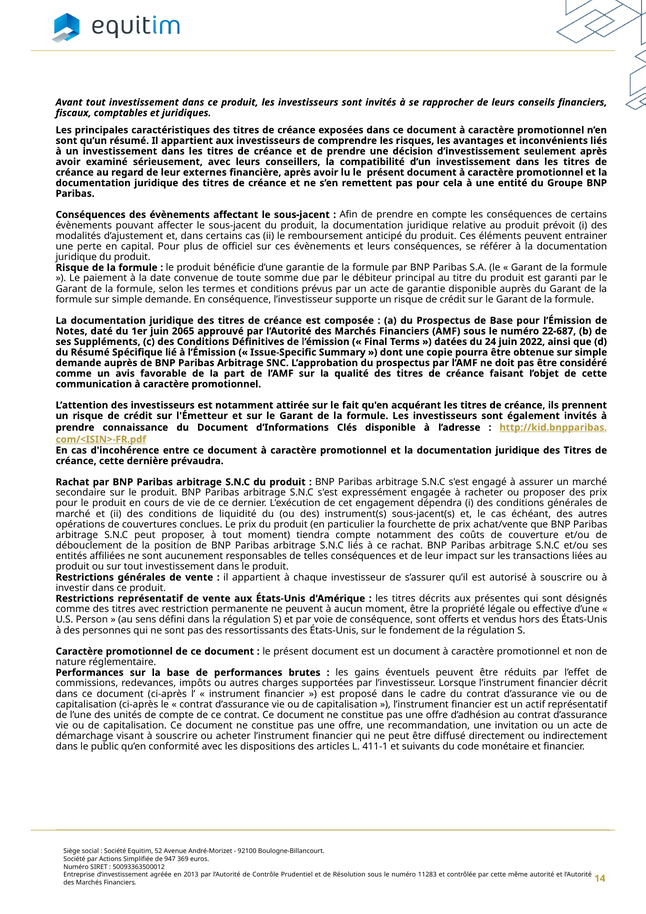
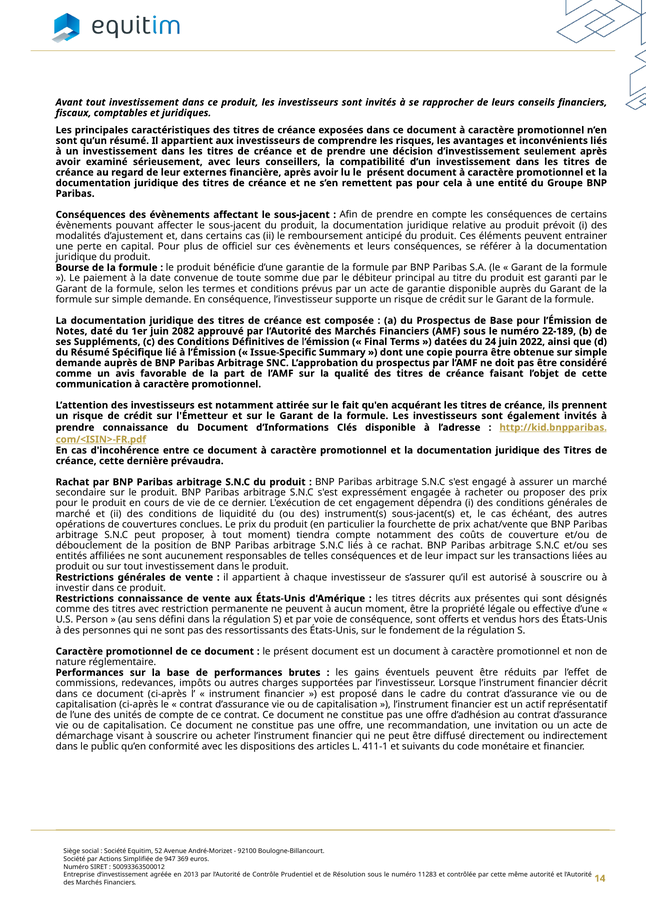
Risque: Risque -> Bourse (72, 268)
2065: 2065 -> 2082 (183, 331)
22-687: 22-687 -> 22-189 (559, 331)
Restrictions représentatif: représentatif -> connaissance (150, 598)
